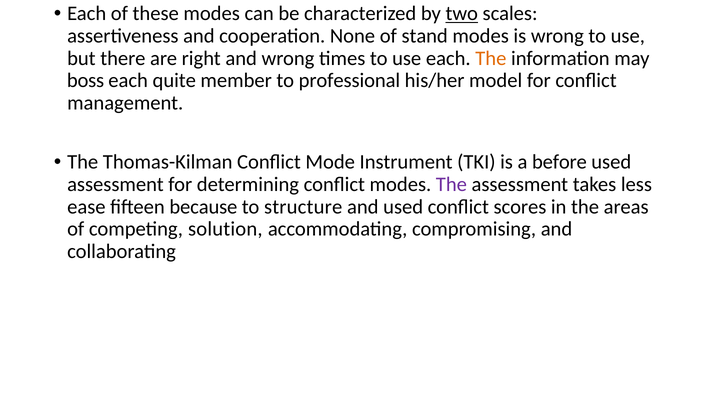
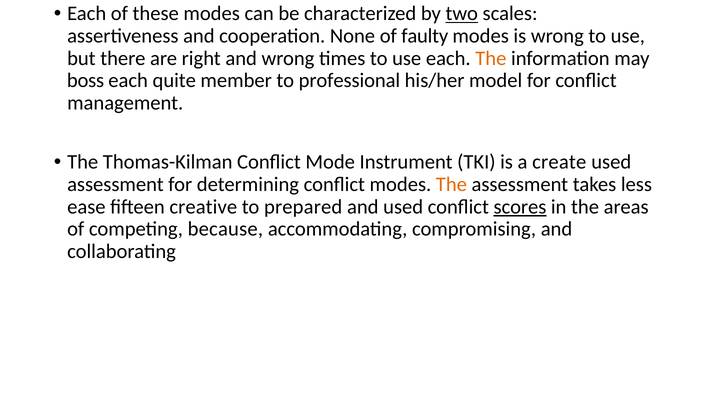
stand: stand -> faulty (425, 36)
before: before -> create (559, 162)
The colour: purple -> orange (451, 184)
because: because -> creative (203, 207)
structure: structure -> prepared (303, 207)
scores underline: none -> present (520, 207)
solution: solution -> because (225, 229)
